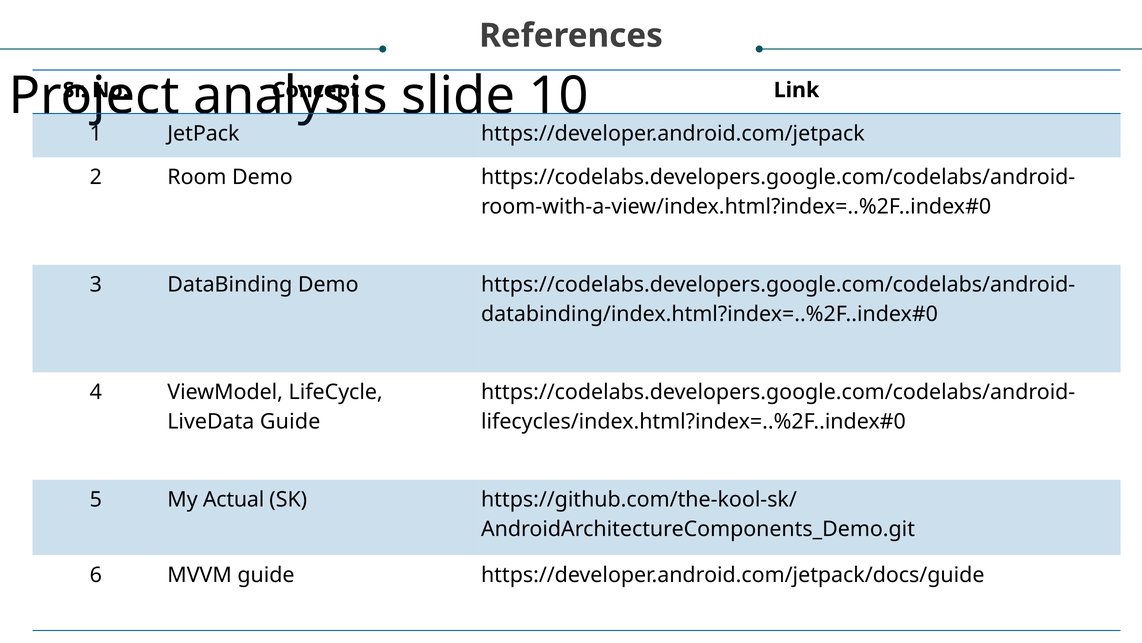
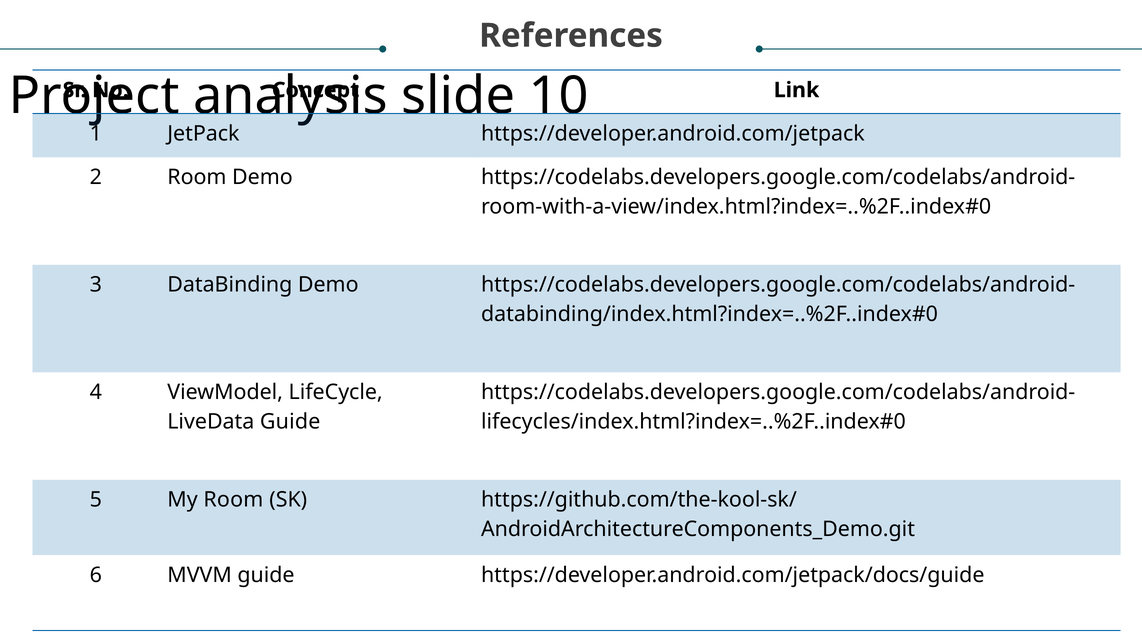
My Actual: Actual -> Room (233, 499)
